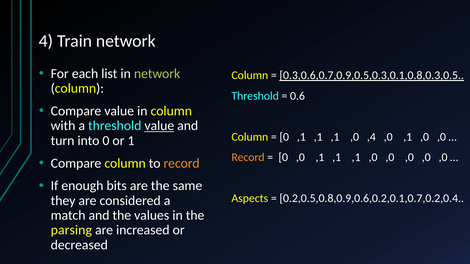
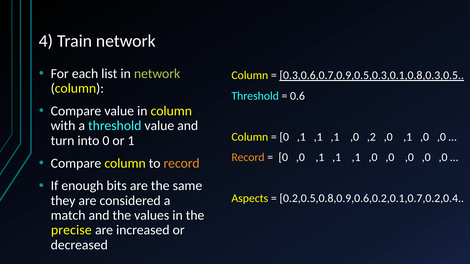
value underline: present -> none (159, 126)
,4: ,4 -> ,2 (371, 137)
parsing: parsing -> precise (71, 231)
